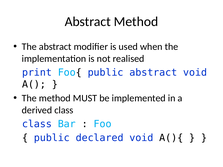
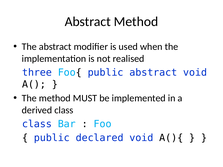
print: print -> three (37, 73)
